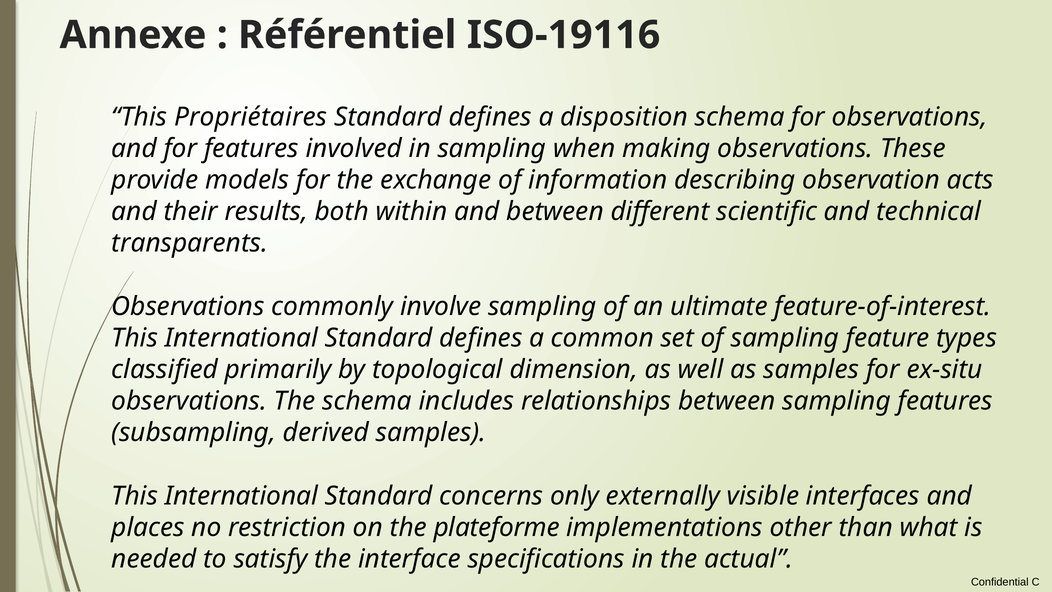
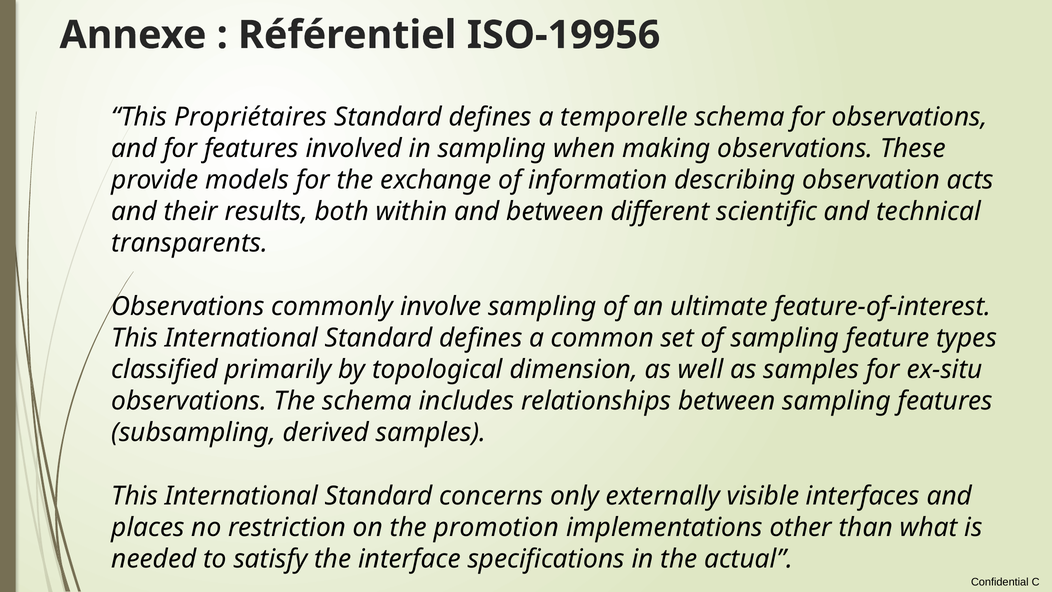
ISO-19116: ISO-19116 -> ISO-19956 (564, 35)
disposition: disposition -> temporelle (624, 117)
plateforme: plateforme -> promotion (496, 527)
